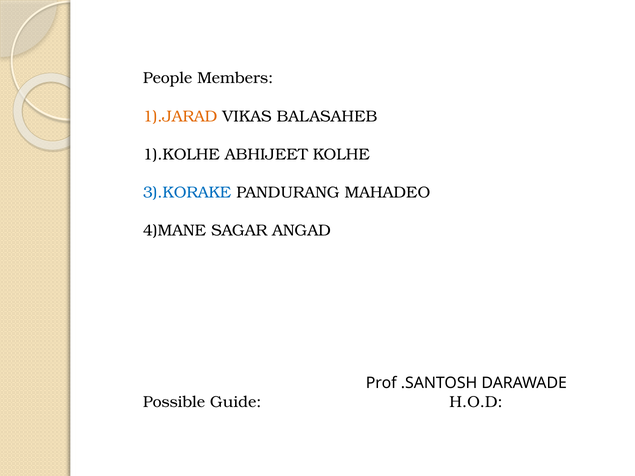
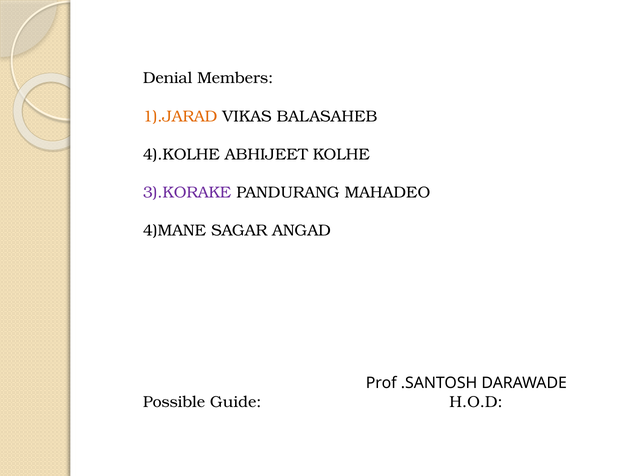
People: People -> Denial (168, 78)
1).KOLHE: 1).KOLHE -> 4).KOLHE (181, 154)
3).KORAKE colour: blue -> purple (187, 193)
